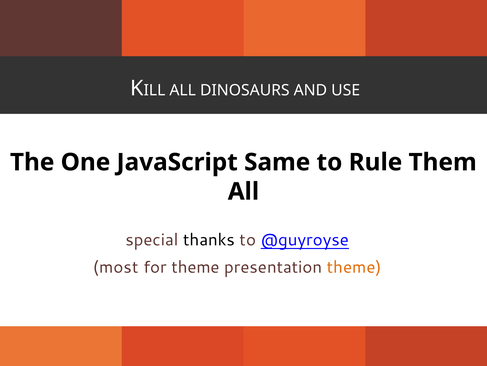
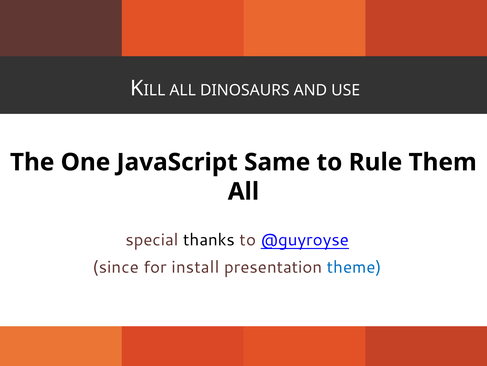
most: most -> since (116, 267)
for theme: theme -> install (195, 267)
theme colour: orange -> blue (354, 267)
